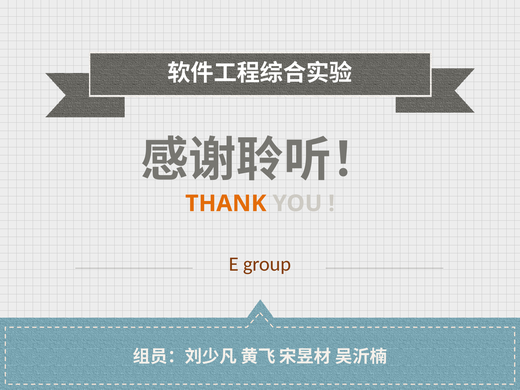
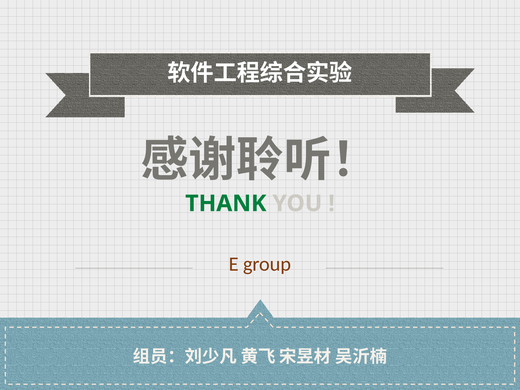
THANK colour: orange -> green (226, 203)
